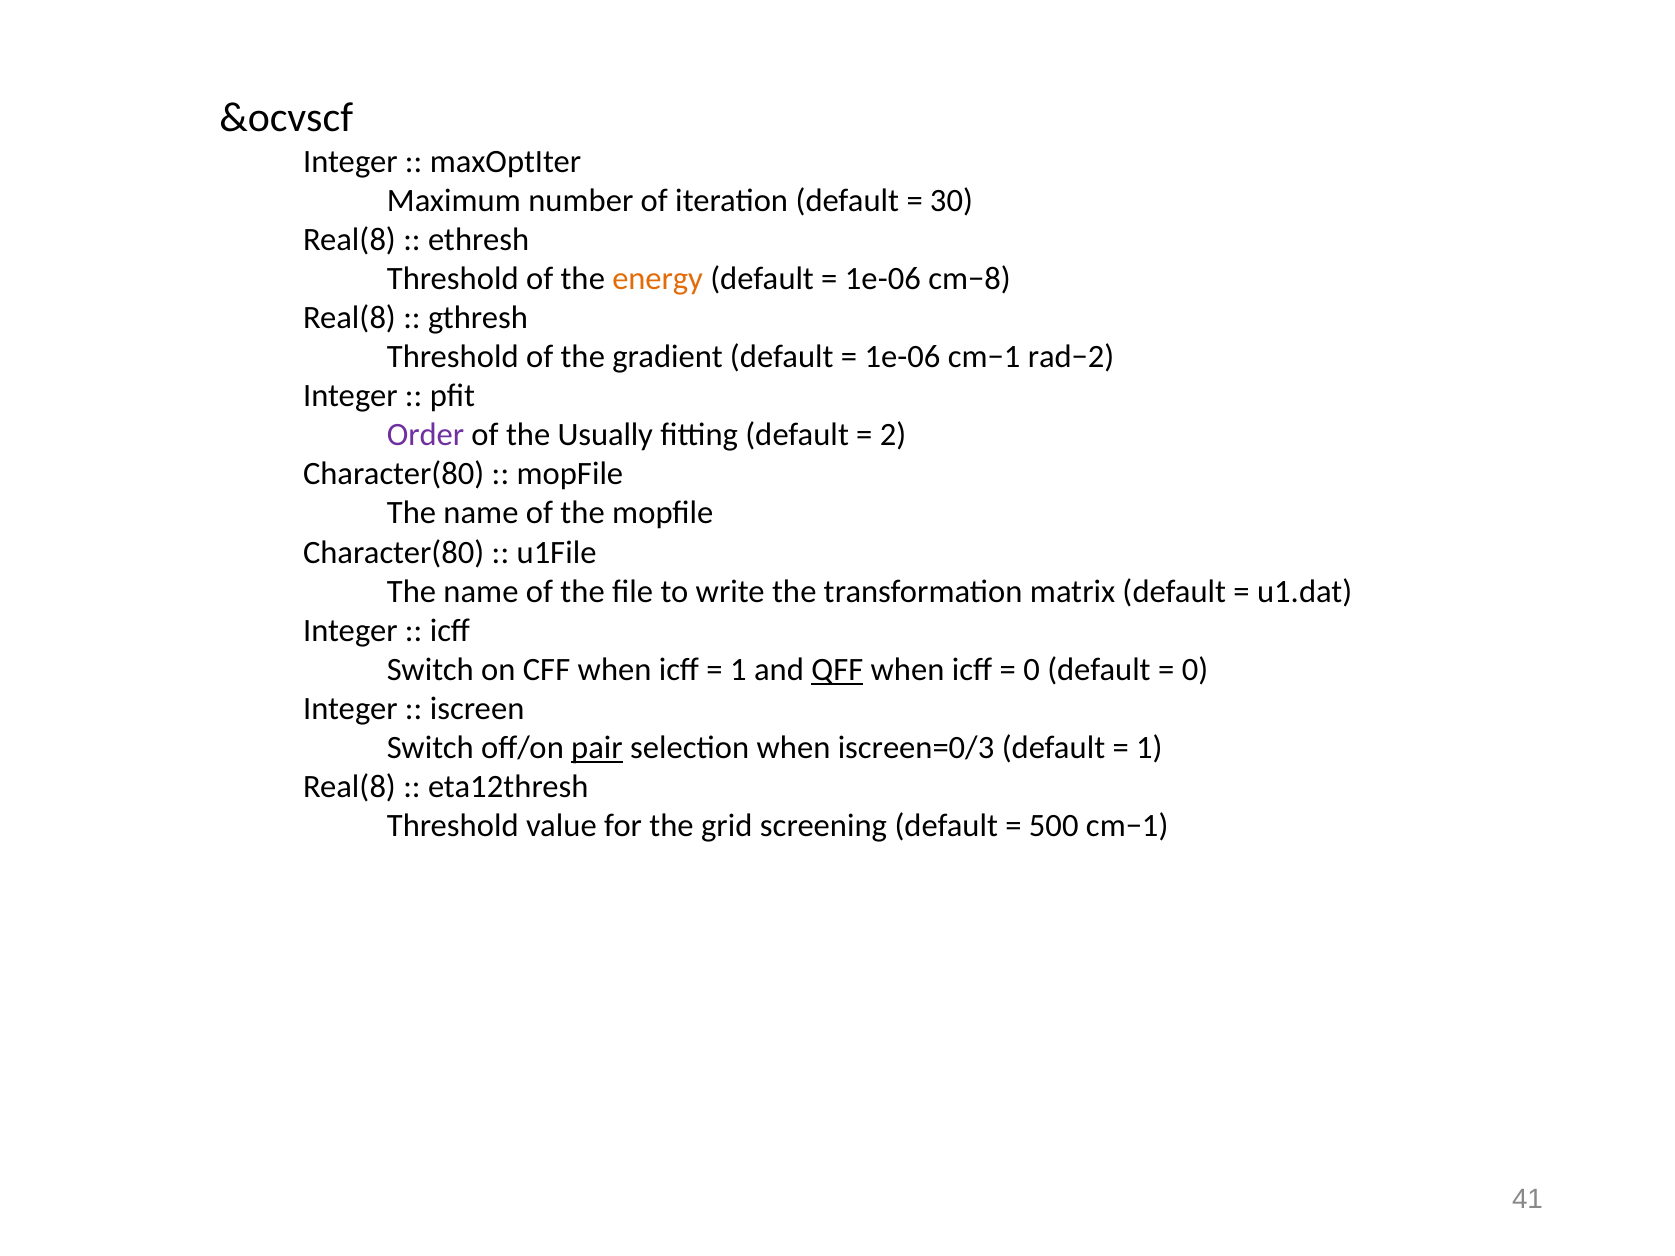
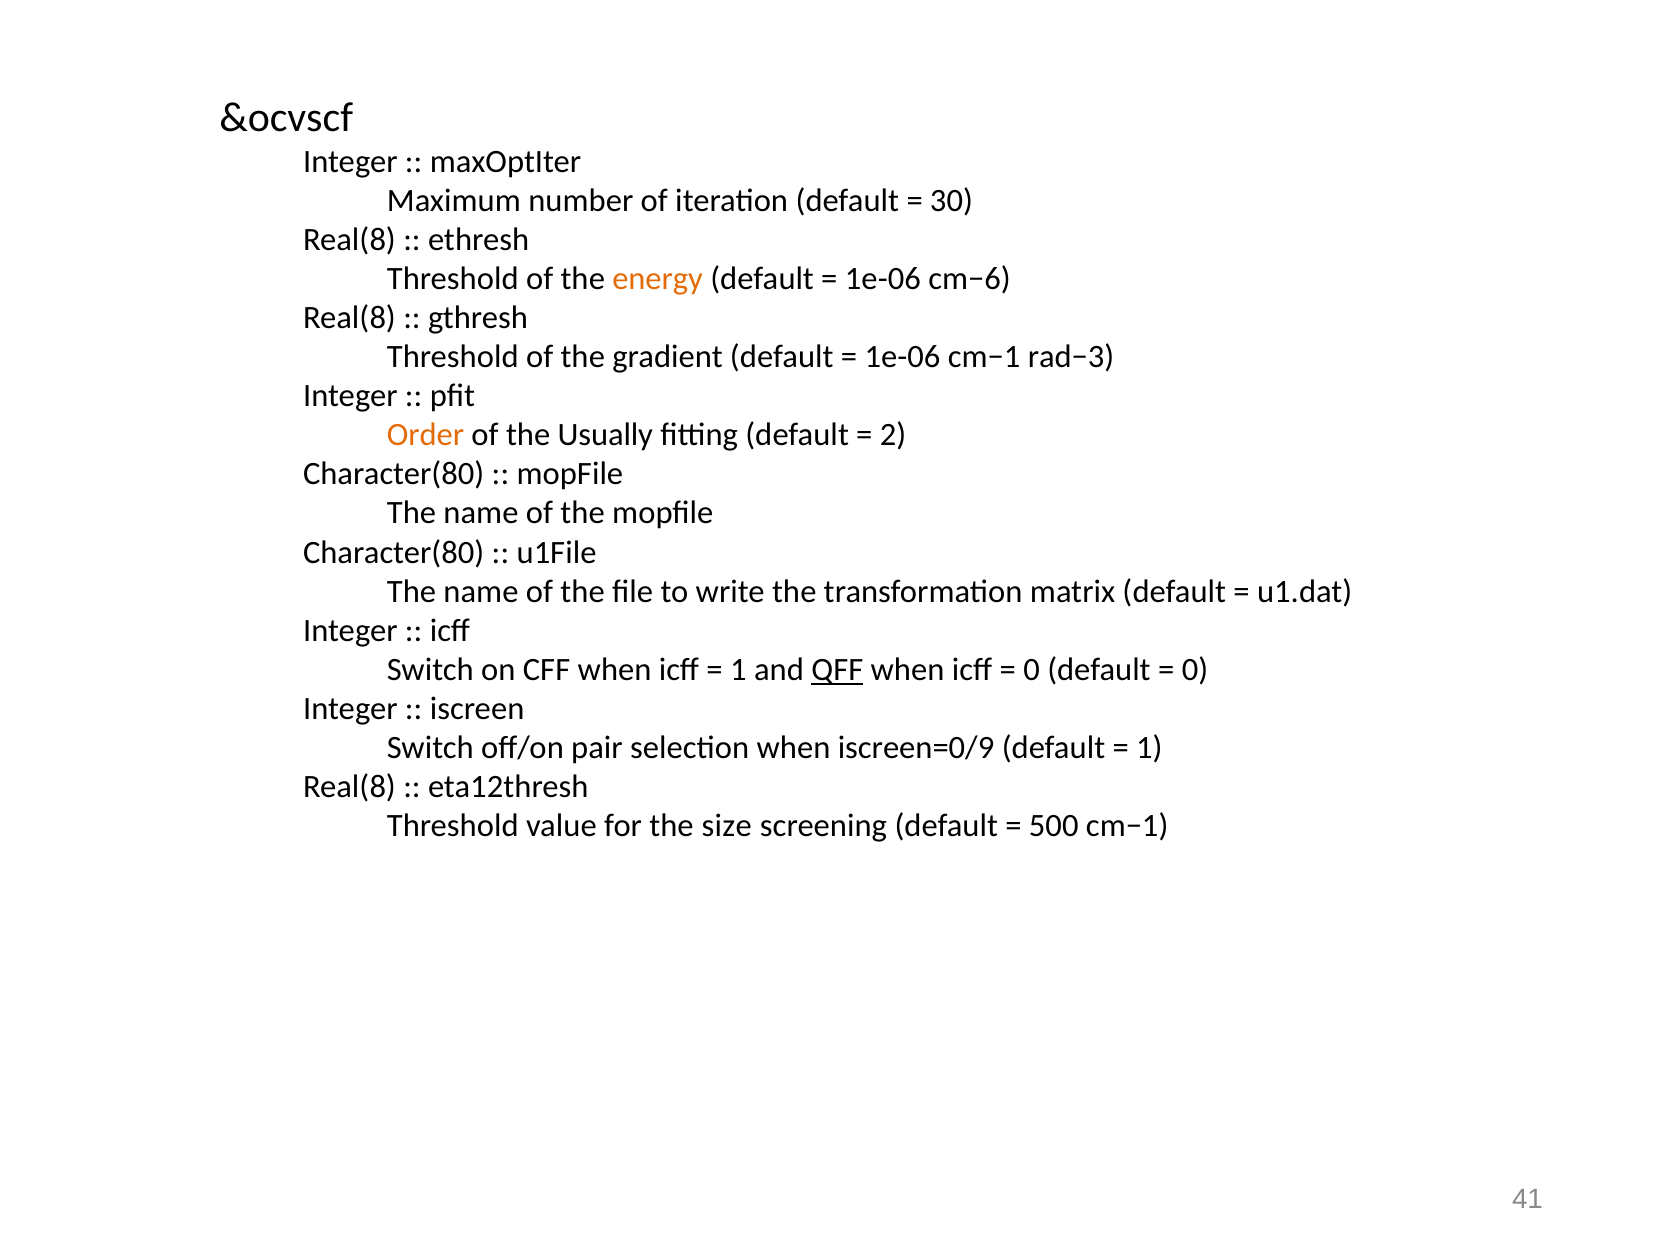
cm−8: cm−8 -> cm−6 (969, 279)
rad−2: rad−2 -> rad−3 (1071, 357)
Order colour: purple -> orange (426, 435)
pair underline: present -> none (597, 748)
iscreen=0/3: iscreen=0/3 -> iscreen=0/9 (916, 748)
grid: grid -> size (727, 826)
